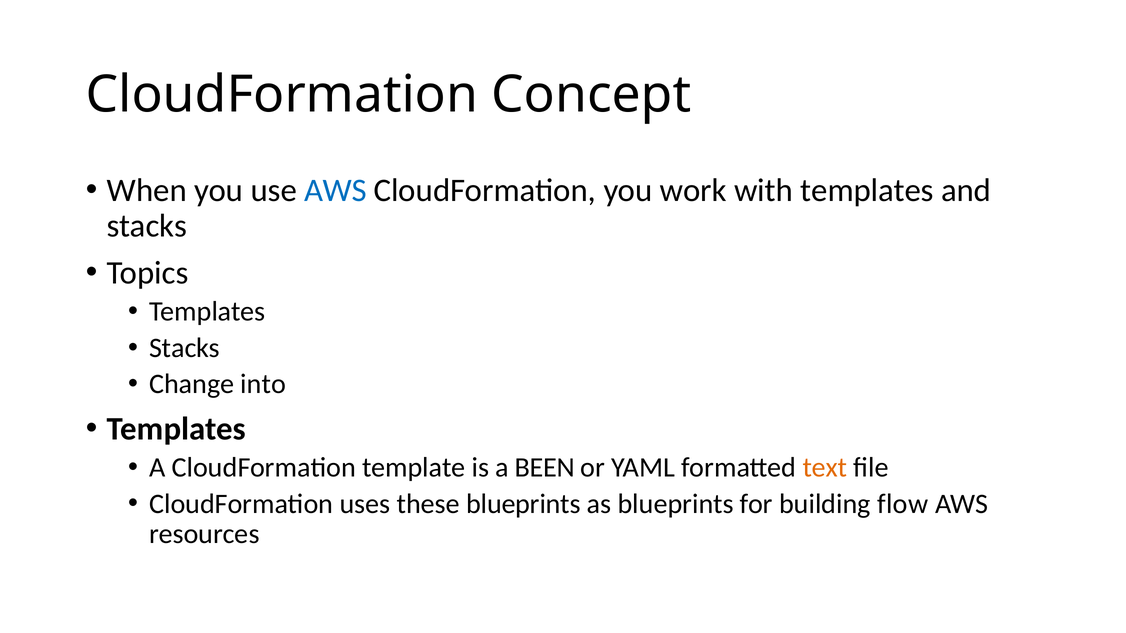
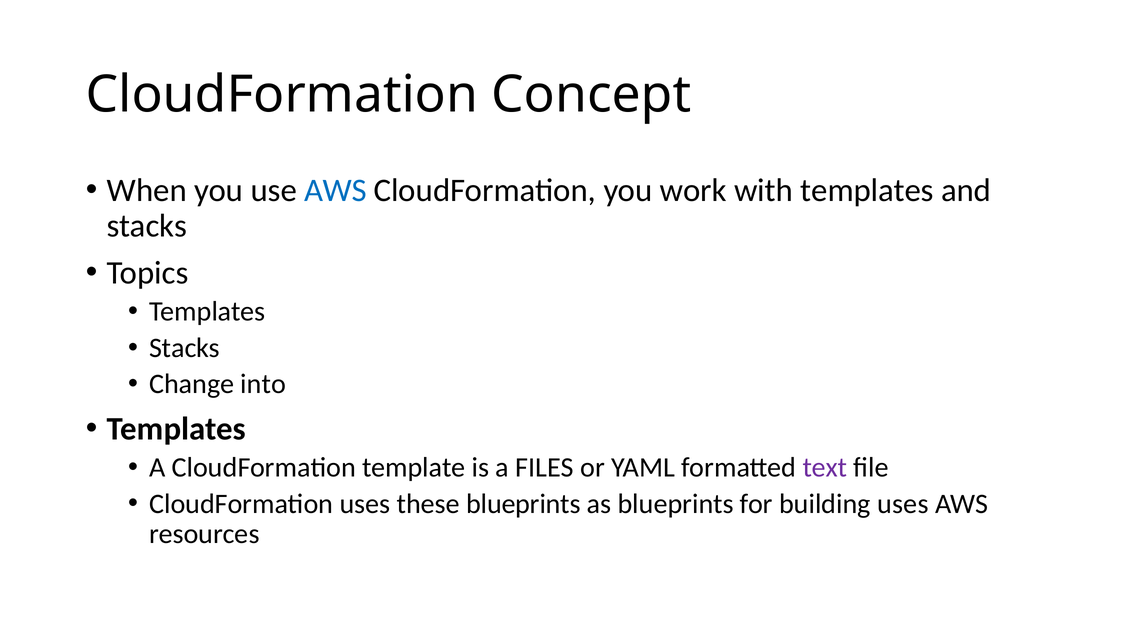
BEEN: BEEN -> FILES (545, 468)
text colour: orange -> purple (825, 468)
building flow: flow -> uses (903, 504)
